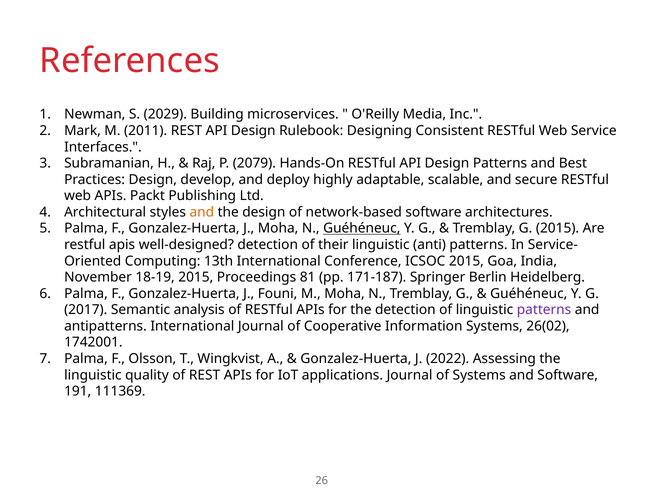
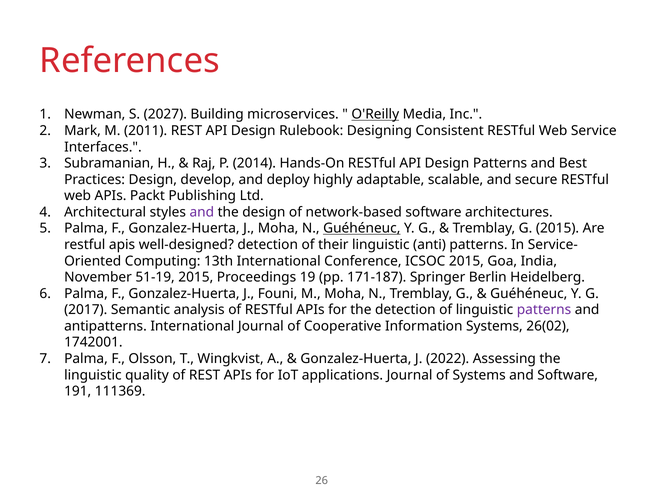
2029: 2029 -> 2027 (165, 114)
O'Reilly underline: none -> present (375, 114)
2079: 2079 -> 2014 (254, 163)
and colour: orange -> purple (202, 212)
18-19: 18-19 -> 51-19 (155, 277)
81: 81 -> 19 (308, 277)
